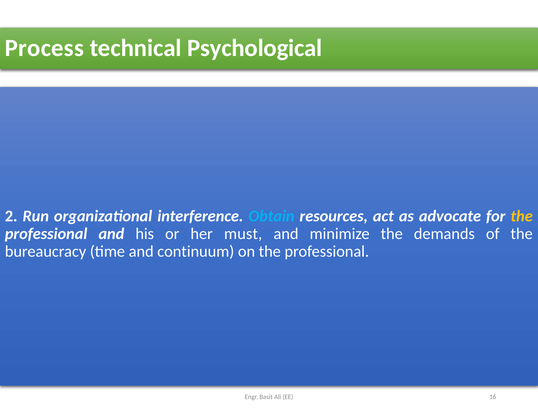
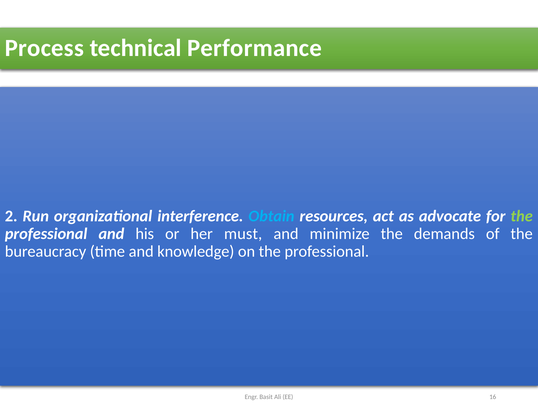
Psychological: Psychological -> Performance (255, 48)
the colour: yellow -> light green (522, 216)
continuum: continuum -> knowledge (196, 251)
